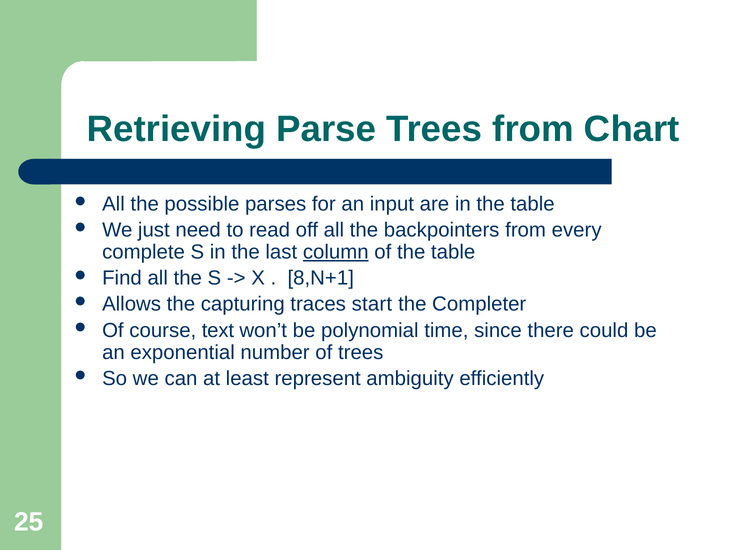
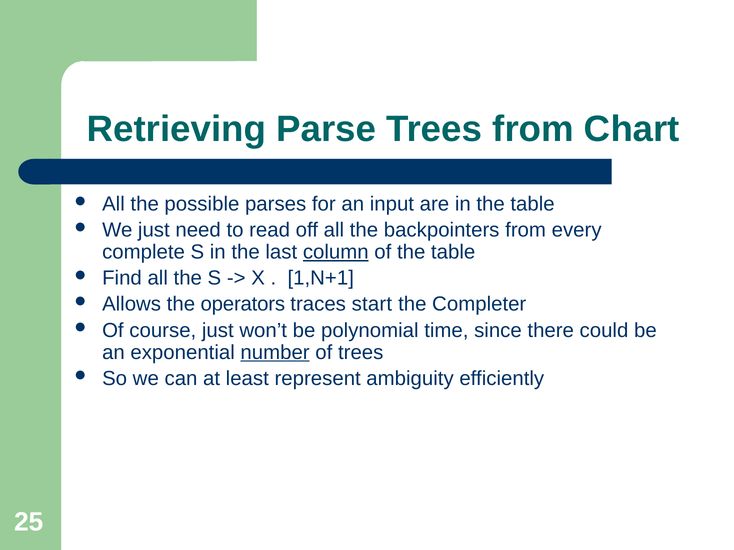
8,N+1: 8,N+1 -> 1,N+1 (321, 278)
capturing: capturing -> operators (243, 304)
course text: text -> just (218, 331)
number underline: none -> present (275, 353)
